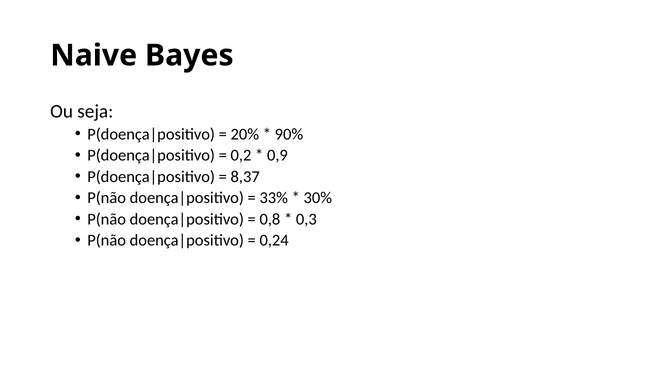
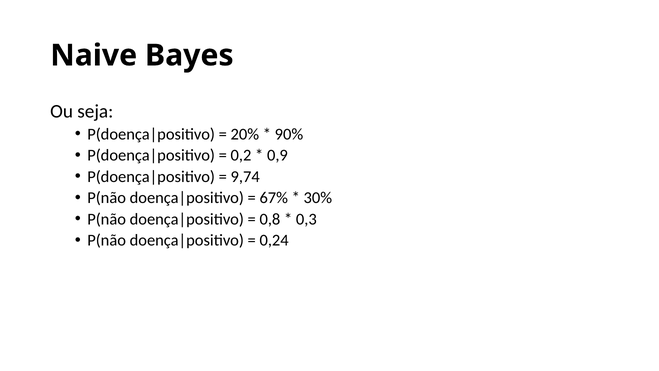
8,37: 8,37 -> 9,74 (245, 177)
33%: 33% -> 67% (274, 198)
